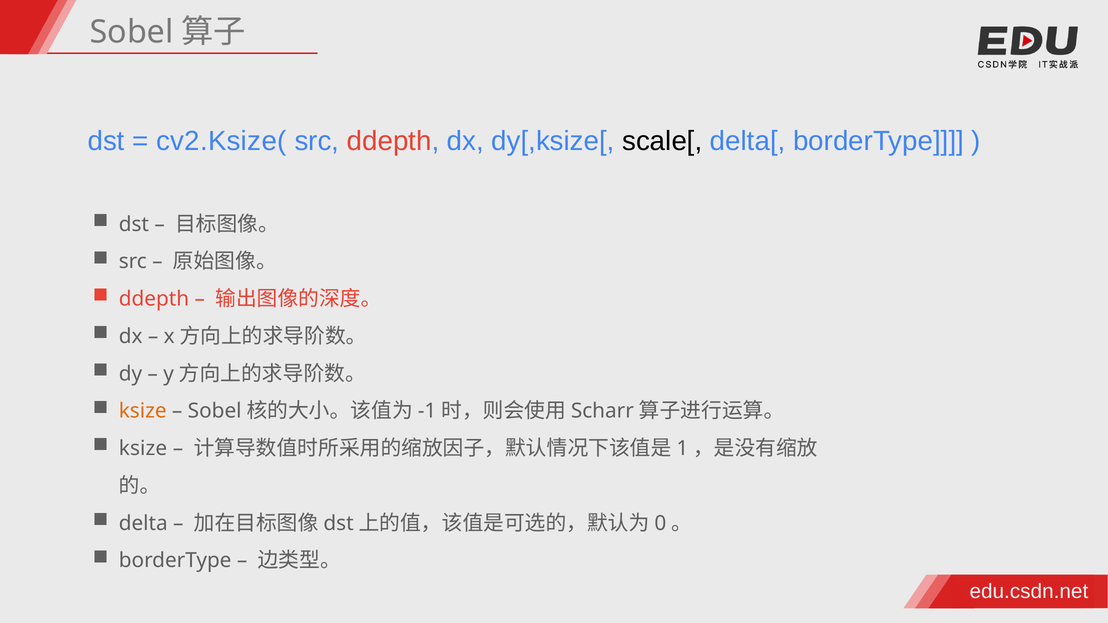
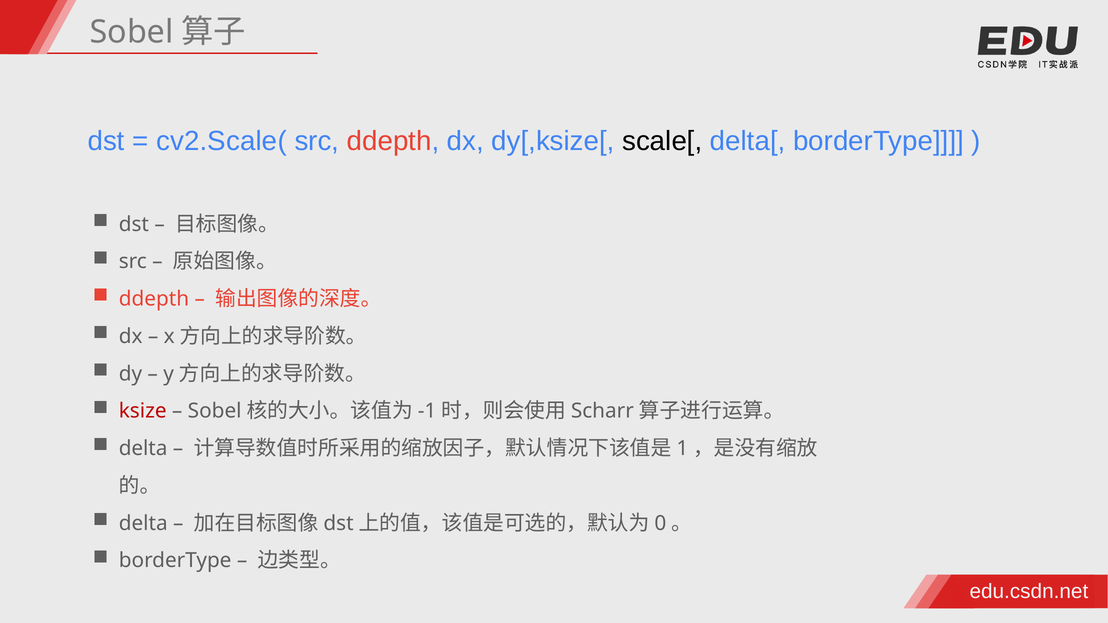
cv2.Ksize(: cv2.Ksize( -> cv2.Scale( (221, 141)
ksize colour: orange -> red (143, 411)
ksize: ksize -> delta (143, 449)
